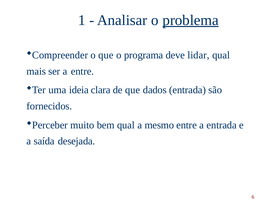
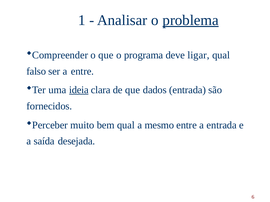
lidar: lidar -> ligar (198, 55)
mais: mais -> falso (36, 71)
ideia underline: none -> present (79, 90)
